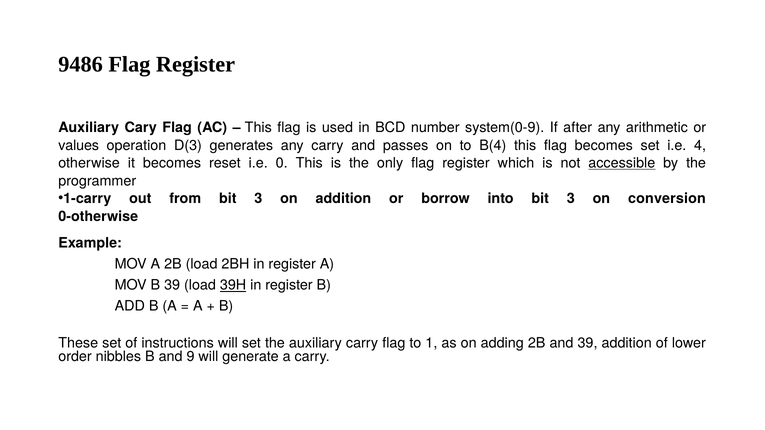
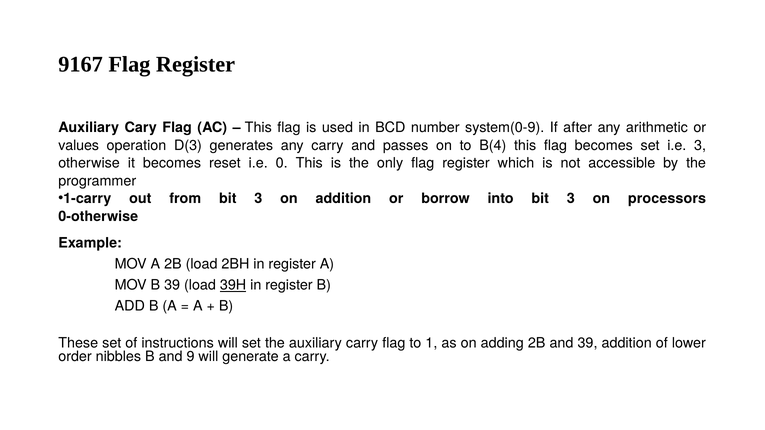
9486: 9486 -> 9167 (81, 64)
i.e 4: 4 -> 3 (700, 145)
accessible underline: present -> none (622, 163)
conversion: conversion -> processors (667, 199)
